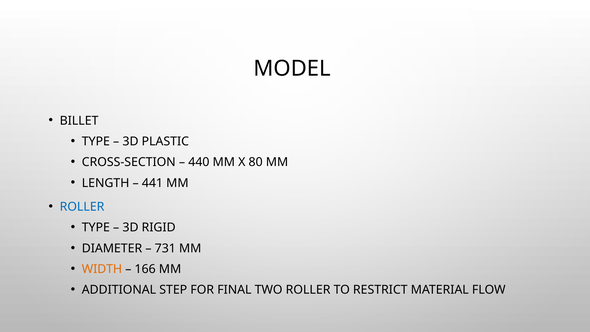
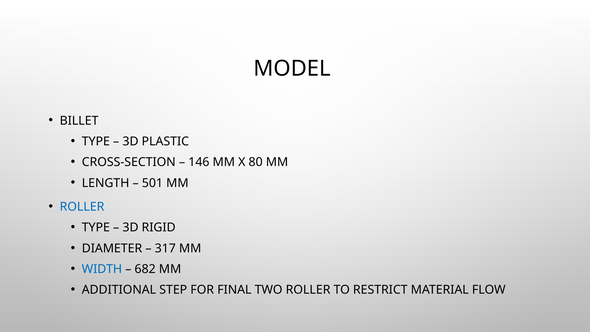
440: 440 -> 146 (199, 162)
441: 441 -> 501 (152, 183)
731: 731 -> 317 (165, 248)
WIDTH colour: orange -> blue (102, 269)
166: 166 -> 682 (145, 269)
